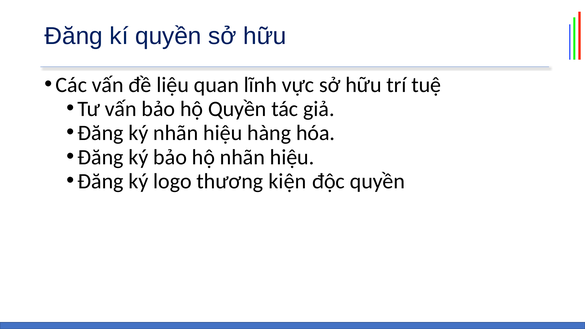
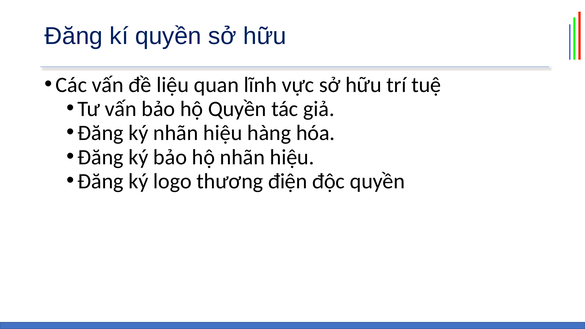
kiện: kiện -> điện (288, 181)
